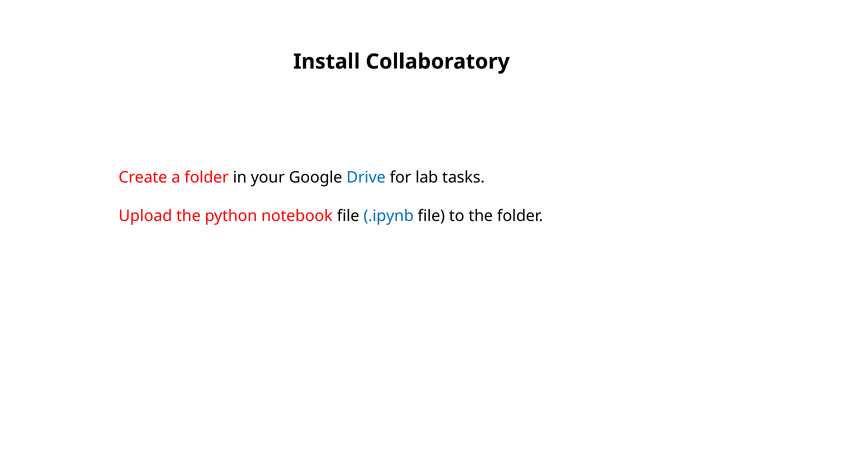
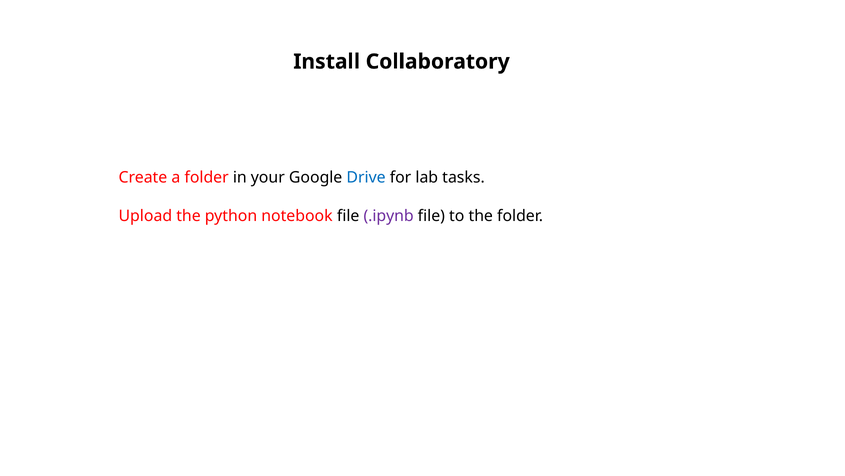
.ipynb colour: blue -> purple (389, 215)
